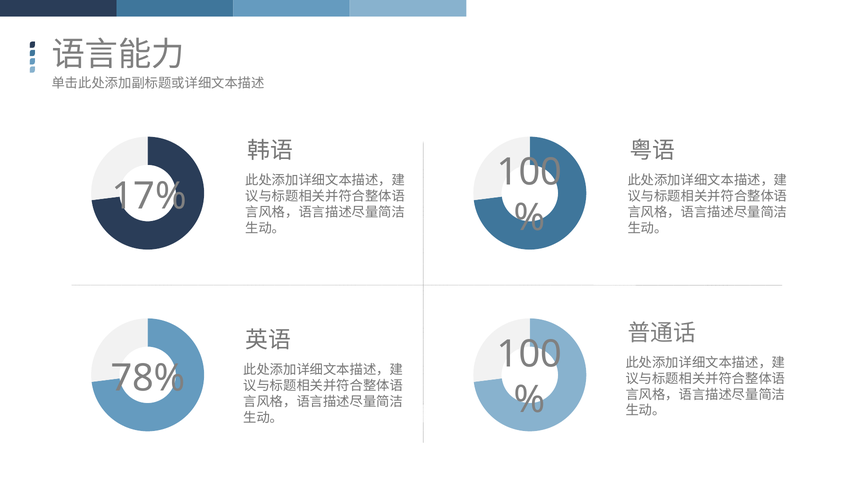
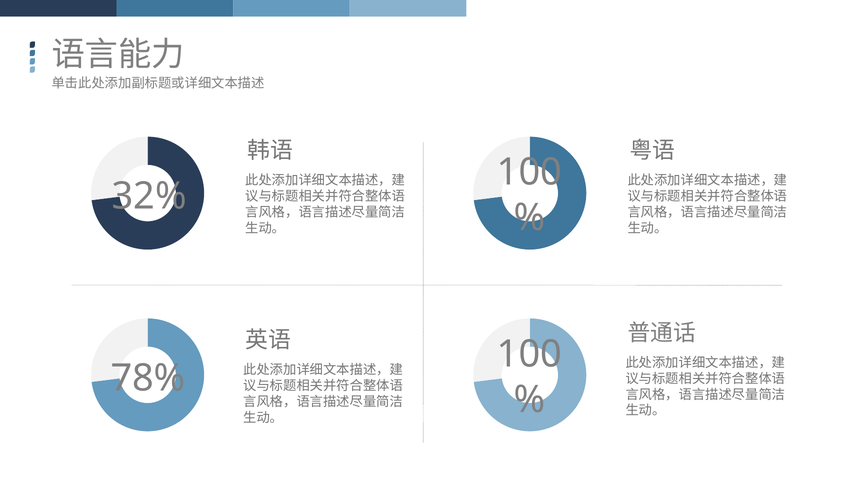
17%: 17% -> 32% (149, 196)
